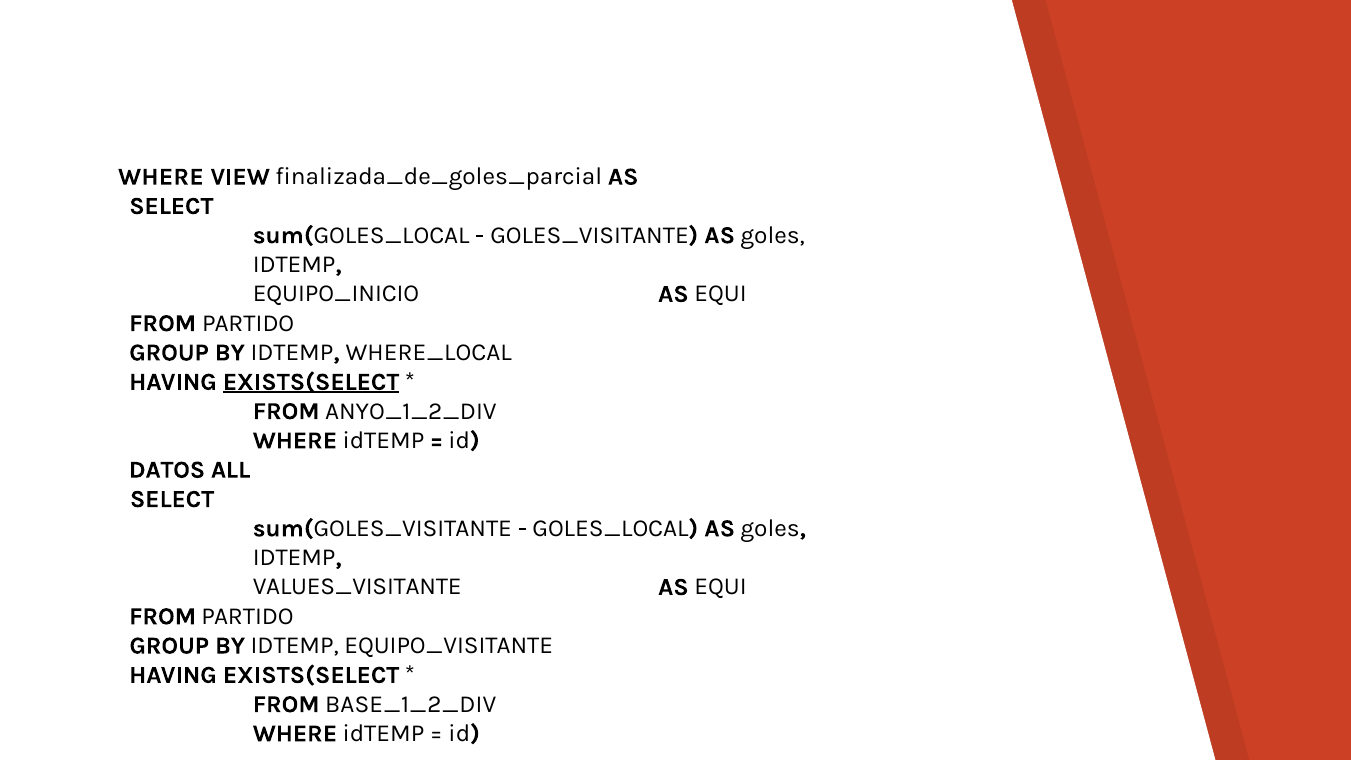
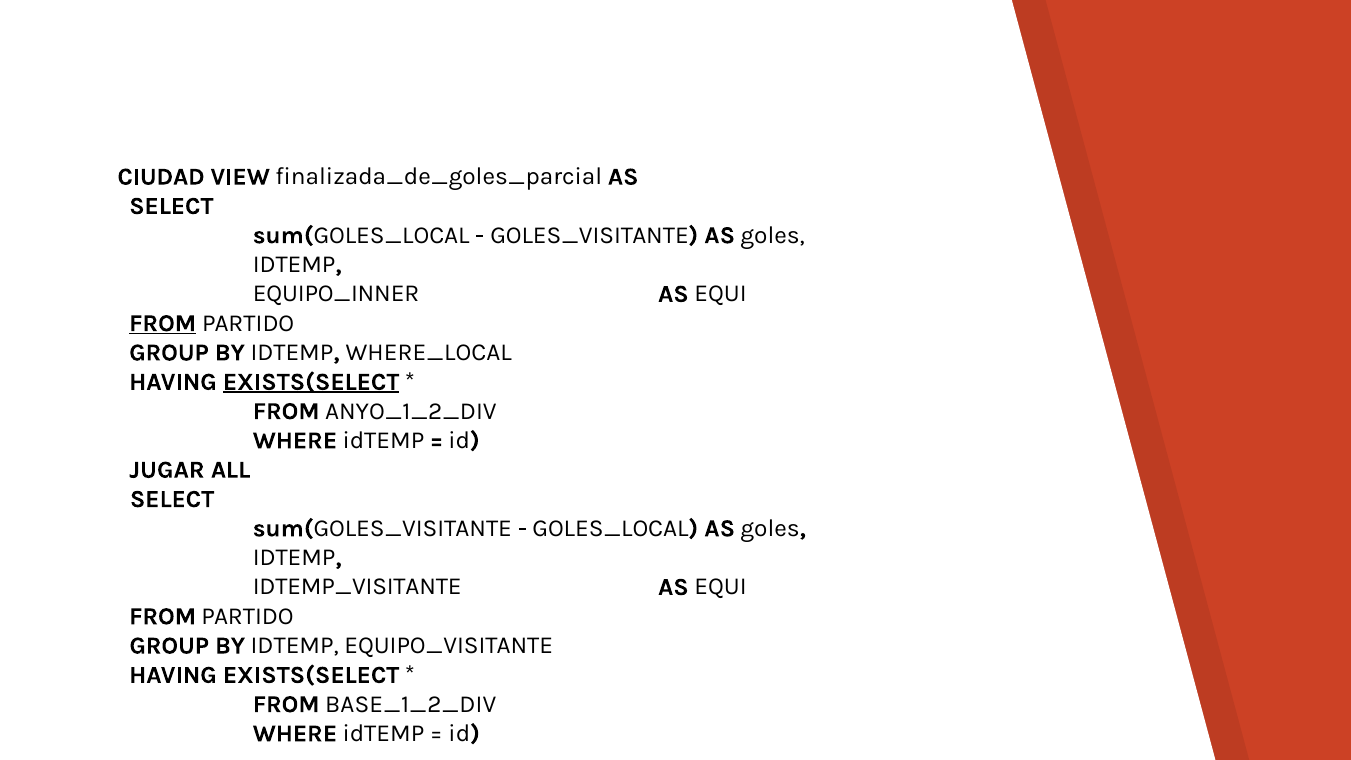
WHERE: WHERE -> CIUDAD (161, 177)
EQUIPO_INICIO: EQUIPO_INICIO -> EQUIPO_INNER (336, 294)
FROM underline: none -> present (163, 323)
DATOS: DATOS -> JUGAR (167, 470)
VALUES_VISITANTE: VALUES_VISITANTE -> IDTEMP_VISITANTE (357, 587)
